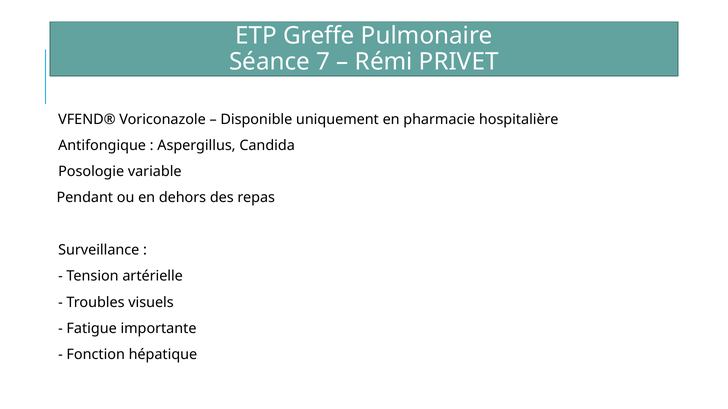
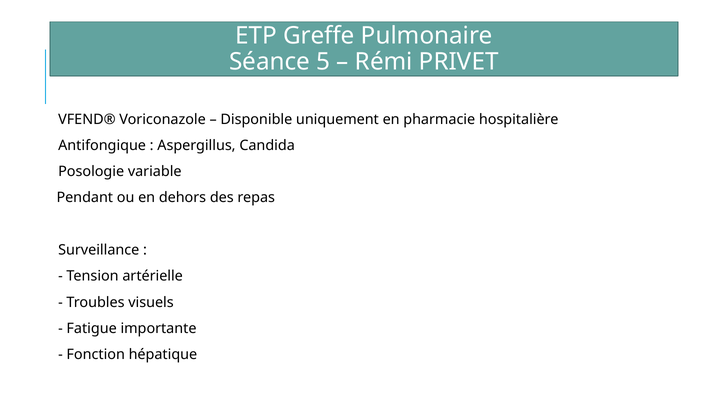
7: 7 -> 5 (323, 62)
